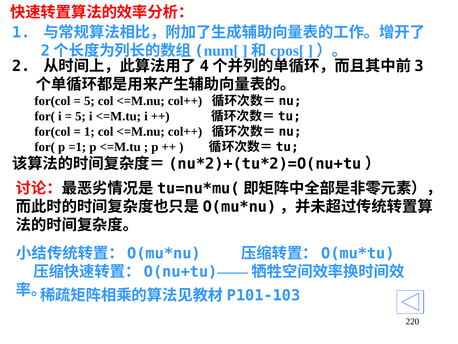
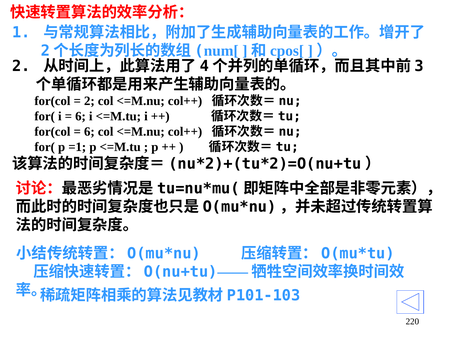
5: 5 -> 2 (89, 101)
5: 5 -> 6 (81, 116)
1: 1 -> 6 (89, 131)
